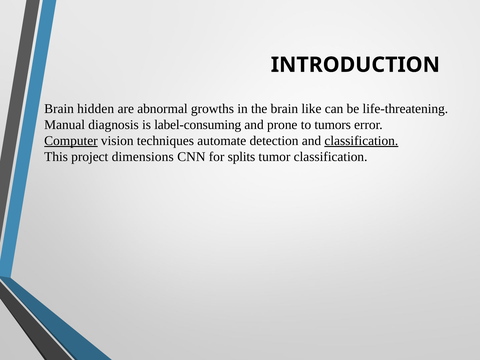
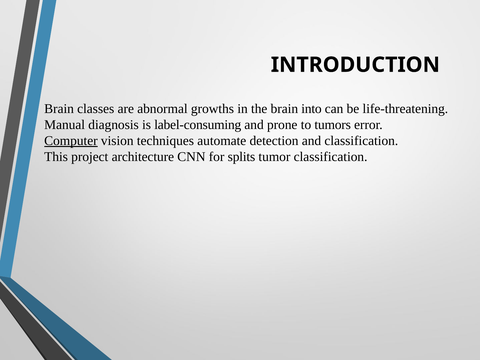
hidden: hidden -> classes (96, 109)
like: like -> into (311, 109)
classification underline: present -> none (361, 141)
dimensions: dimensions -> architecture (143, 157)
